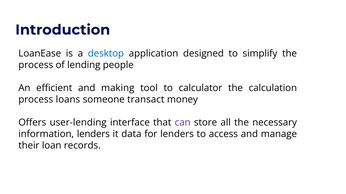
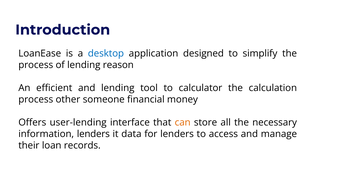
people: people -> reason (118, 65)
and making: making -> lending (118, 88)
loans: loans -> other (68, 100)
transact: transact -> financial (146, 100)
can colour: purple -> orange (183, 123)
